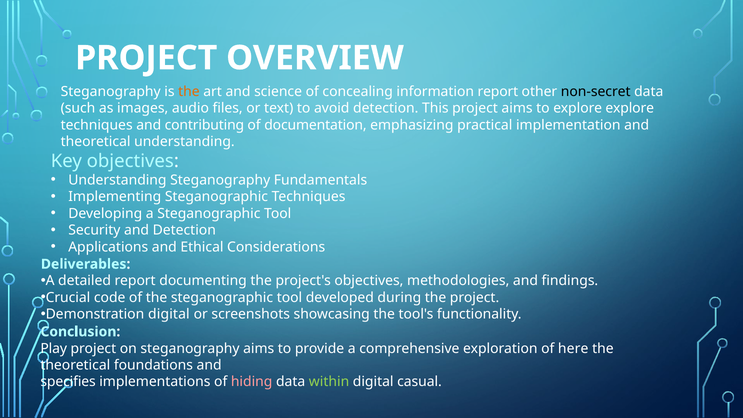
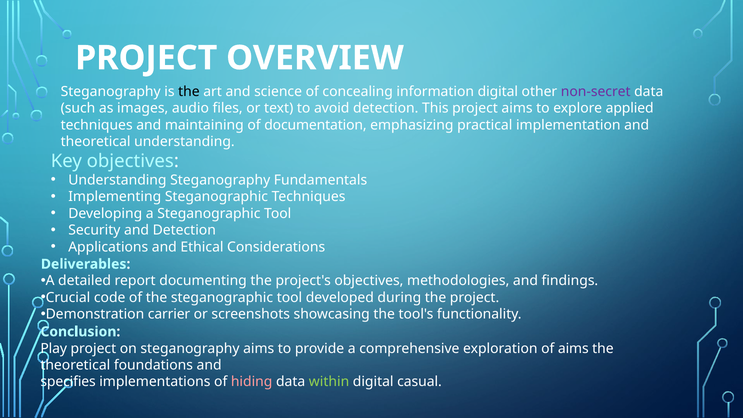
the colour: orange -> black (189, 92)
information report: report -> digital (498, 92)
non-secret colour: black -> purple (596, 92)
explore explore: explore -> applied (630, 108)
contributing: contributing -> maintaining (204, 125)
Demonstration digital: digital -> carrier (169, 314)
of here: here -> aims (573, 348)
